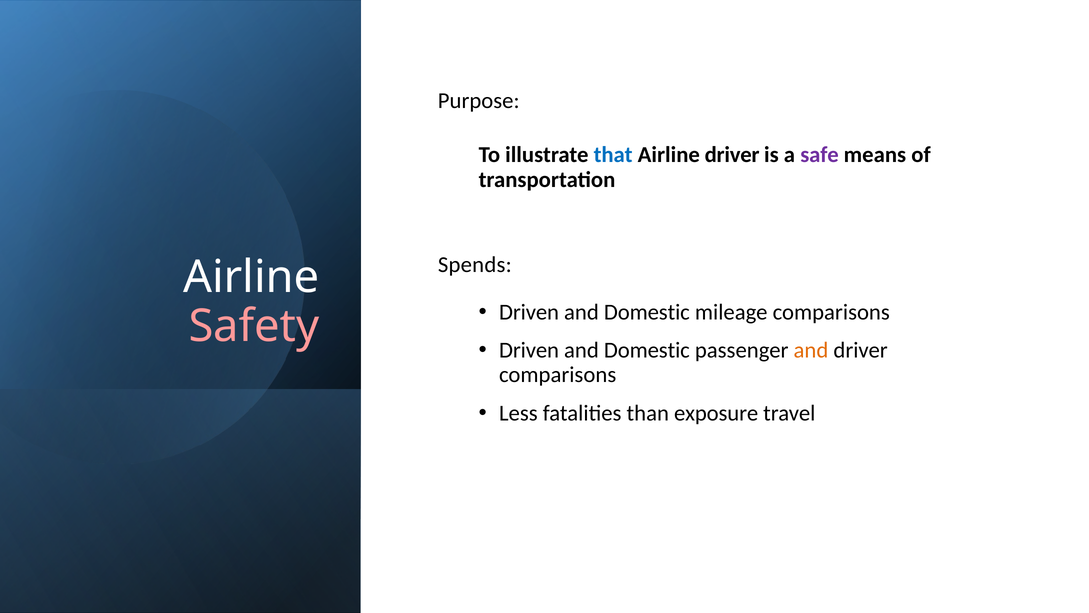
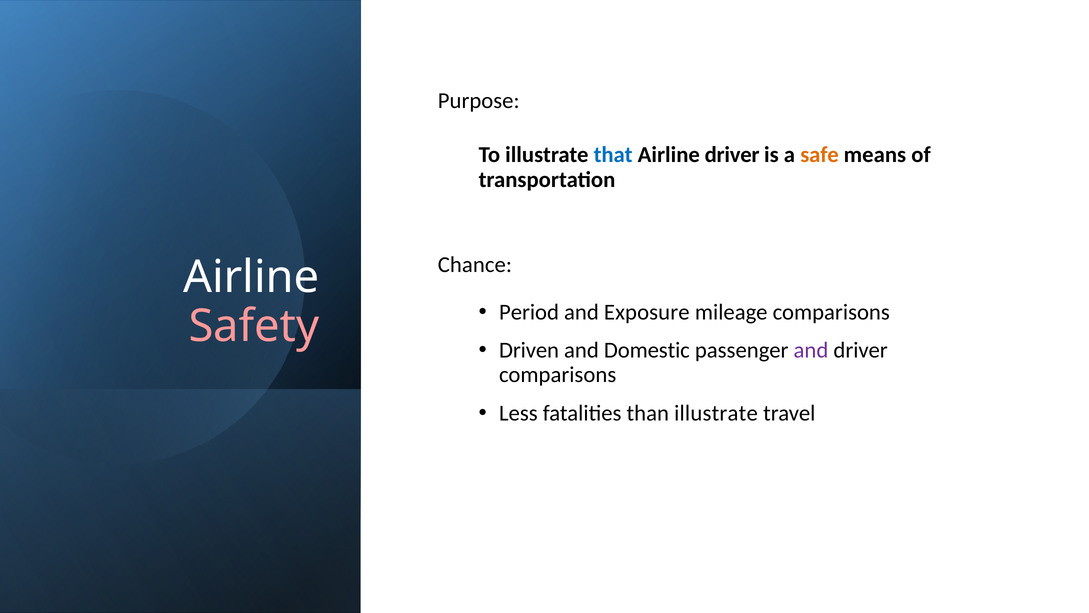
safe colour: purple -> orange (820, 155)
Spends: Spends -> Chance (475, 265)
Driven: Driven -> Period (529, 312)
Domestic: Domestic -> Exposure (647, 312)
and colour: orange -> purple (811, 350)
than exposure: exposure -> illustrate (716, 413)
